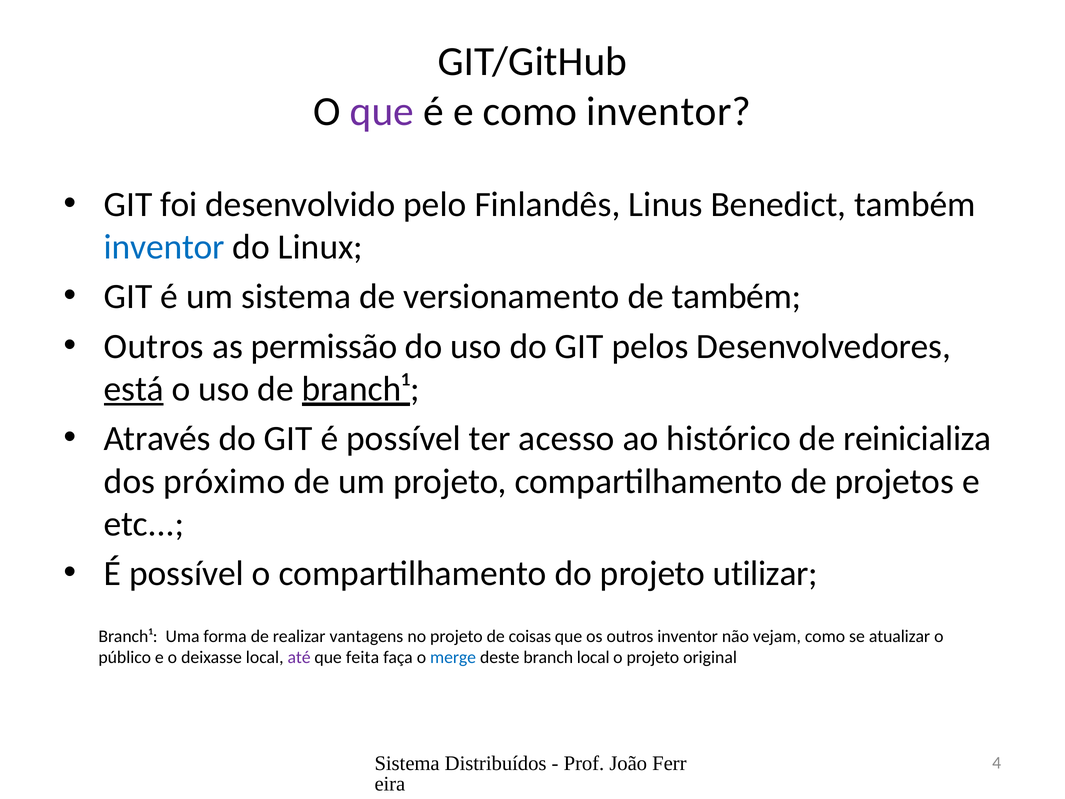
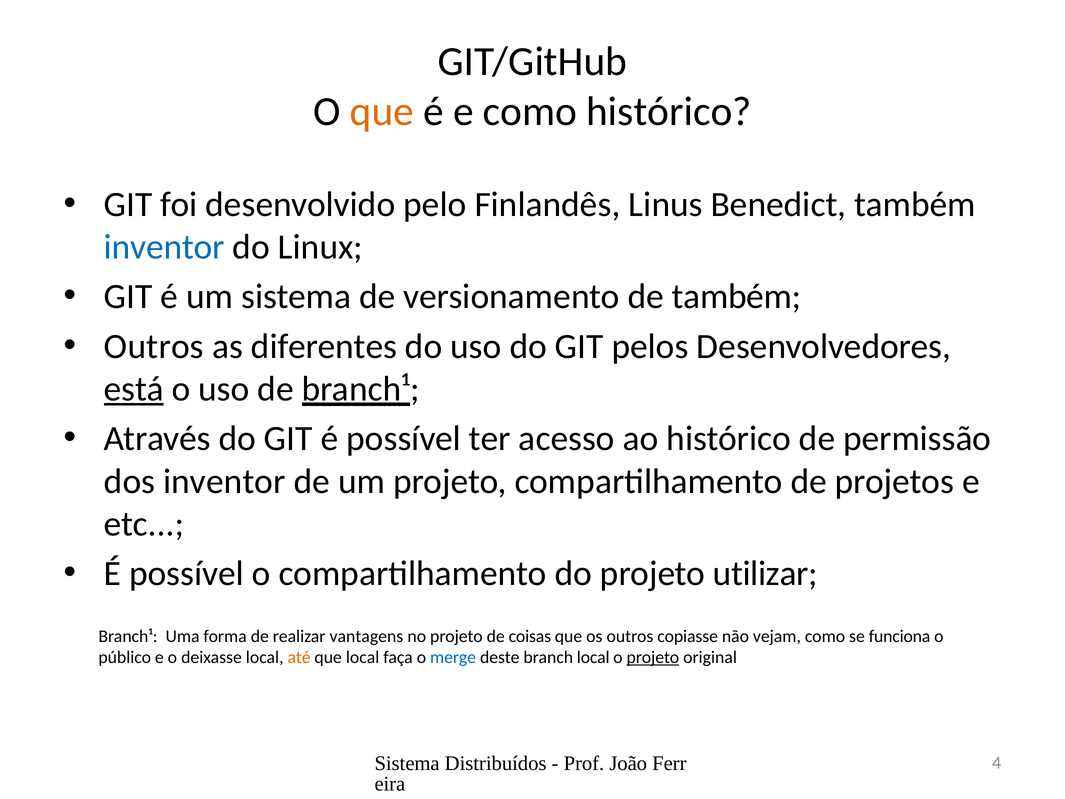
que colour: purple -> orange (382, 111)
como inventor: inventor -> histórico (669, 111)
permissão: permissão -> diferentes (324, 346)
reinicializa: reinicializa -> permissão (917, 439)
dos próximo: próximo -> inventor (224, 481)
outros inventor: inventor -> copiasse (688, 636)
atualizar: atualizar -> funciona (900, 636)
até colour: purple -> orange (299, 657)
que feita: feita -> local (363, 657)
projeto underline: none -> present (653, 657)
